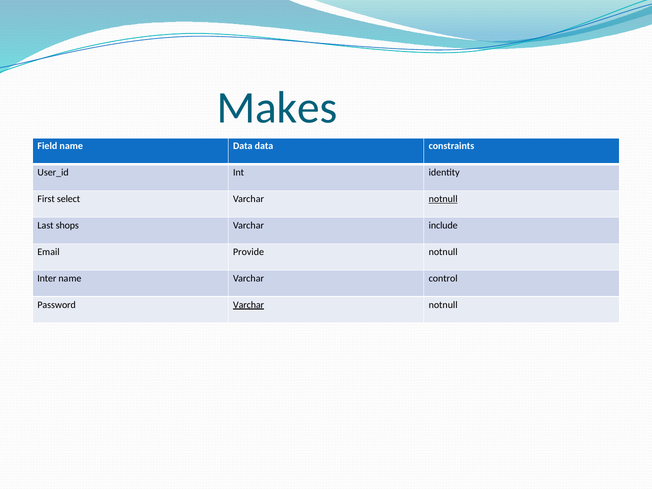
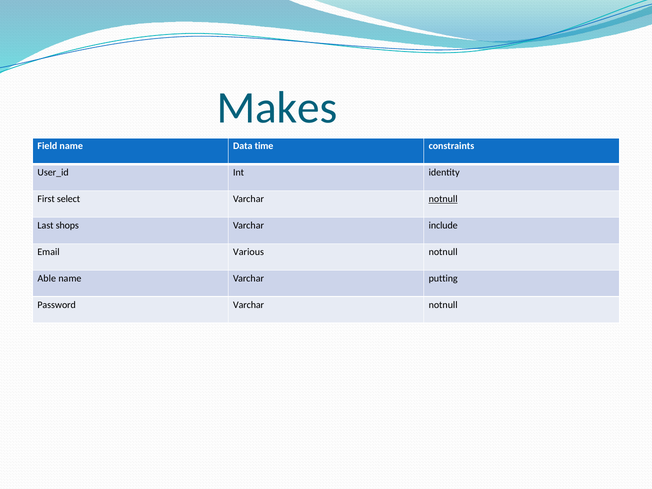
Data data: data -> time (264, 146)
Provide: Provide -> Various (249, 252)
Inter: Inter -> Able (47, 278)
control: control -> putting (443, 278)
Varchar underline: present -> none (249, 305)
